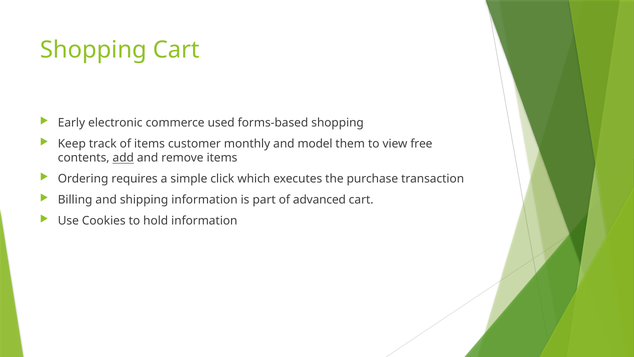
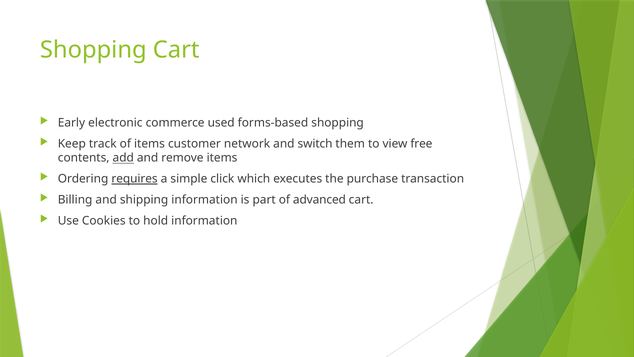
monthly: monthly -> network (247, 144)
model: model -> switch (315, 144)
requires underline: none -> present (135, 179)
